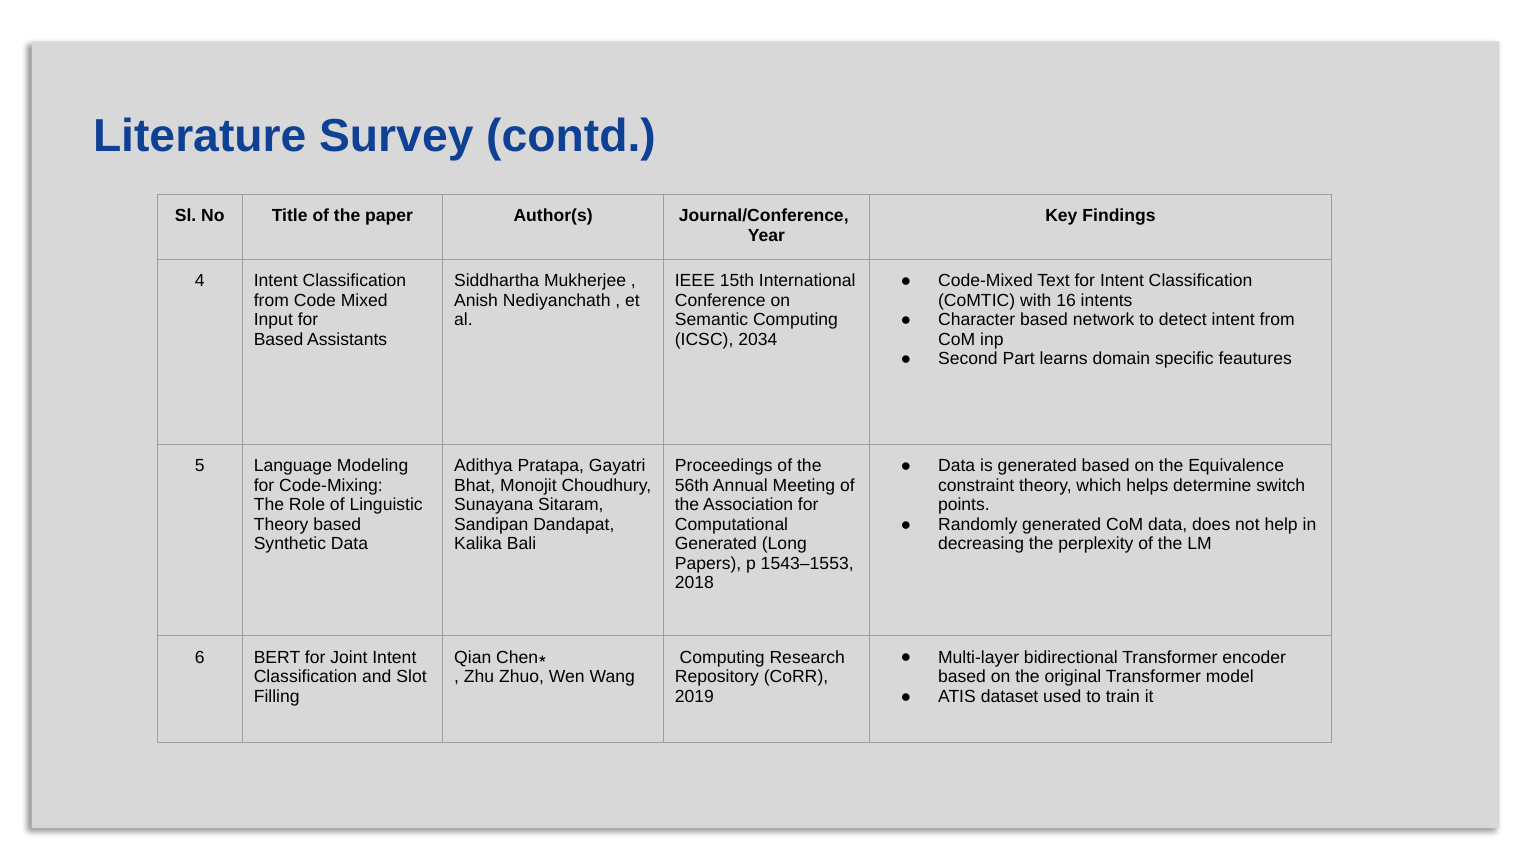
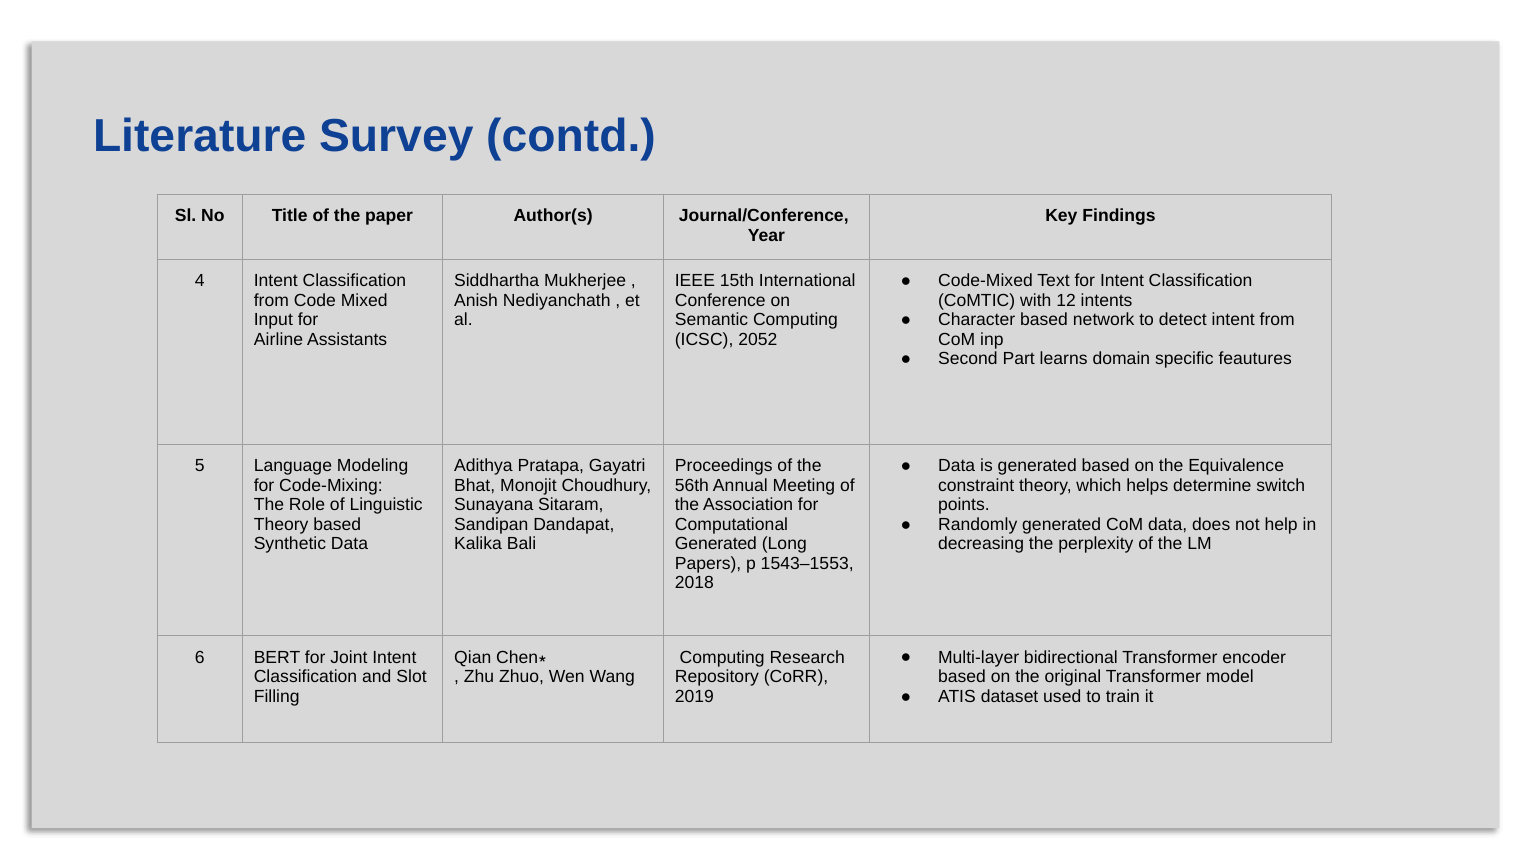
16: 16 -> 12 (1066, 300)
Based: Based -> Airline (278, 339)
2034: 2034 -> 2052 (758, 339)
